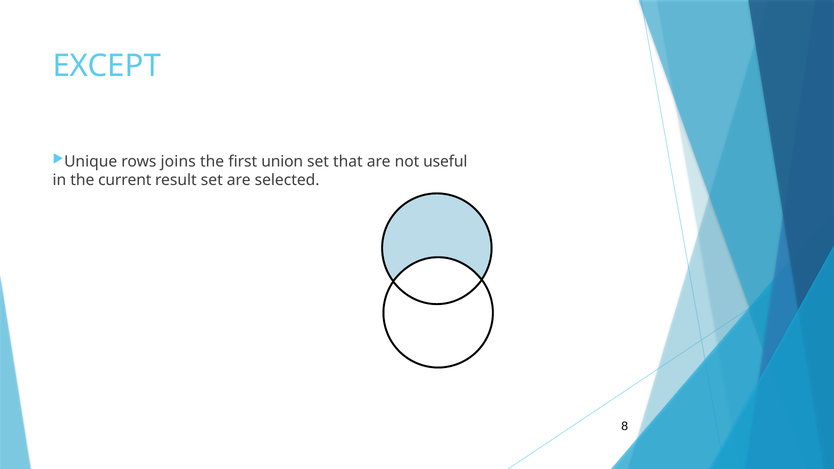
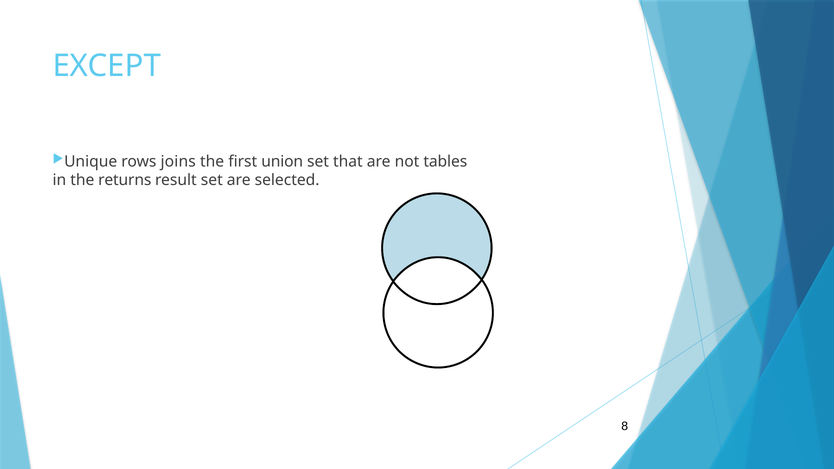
useful: useful -> tables (445, 161)
current: current -> returns (125, 180)
